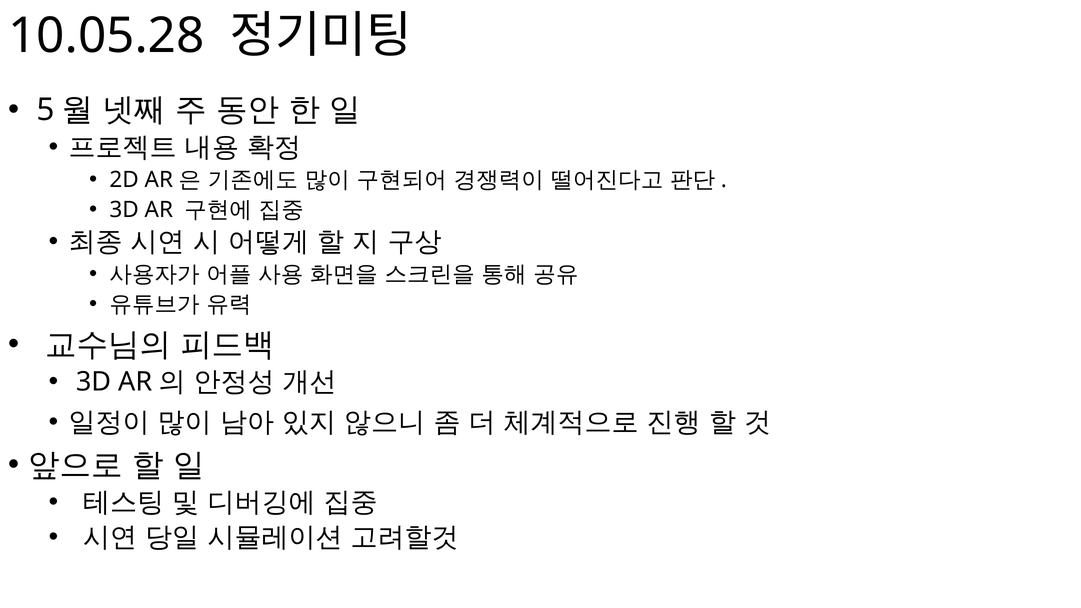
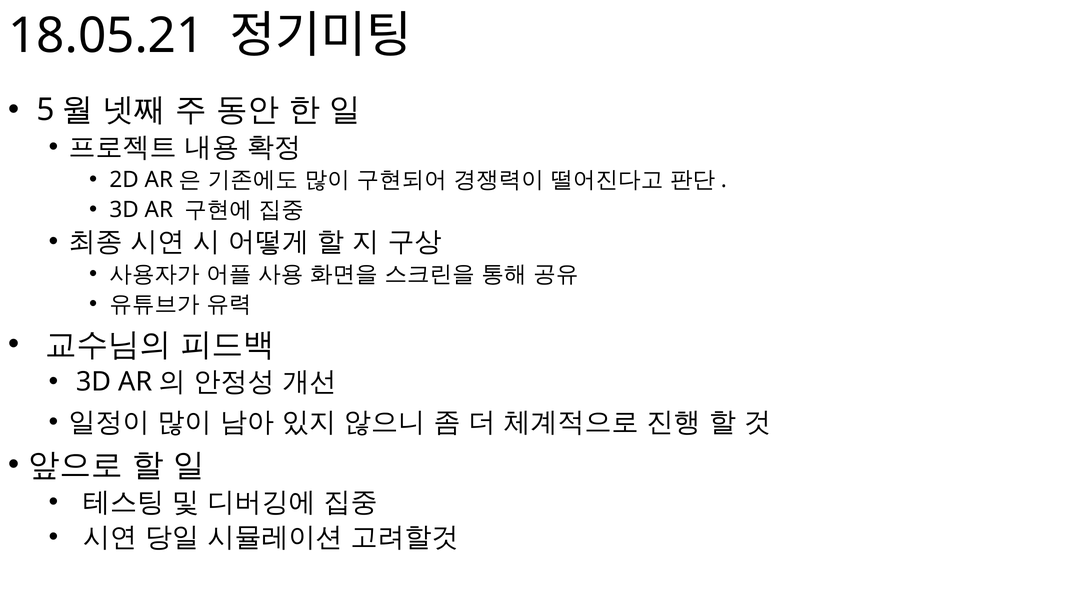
10.05.28: 10.05.28 -> 18.05.21 (106, 36)
